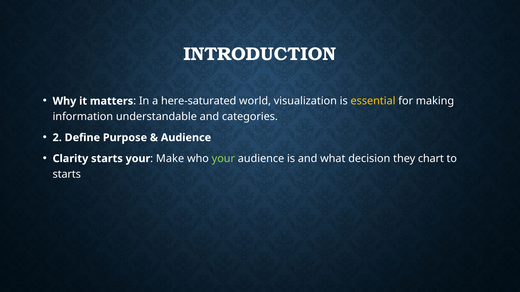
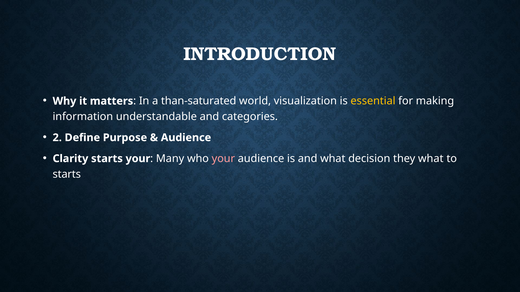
here-saturated: here-saturated -> than-saturated (199, 101)
Make: Make -> Many (170, 159)
your colour: light green -> pink (223, 159)
they chart: chart -> what (431, 159)
